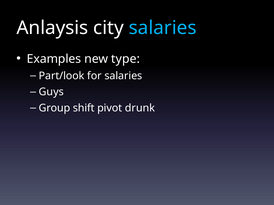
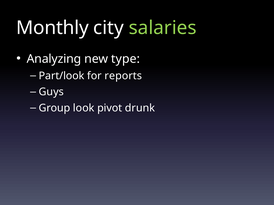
Anlaysis: Anlaysis -> Monthly (52, 28)
salaries colour: light blue -> light green (163, 28)
Examples: Examples -> Analyzing (54, 59)
for salaries: salaries -> reports (123, 76)
shift: shift -> look (84, 108)
